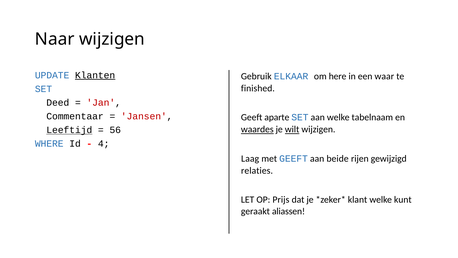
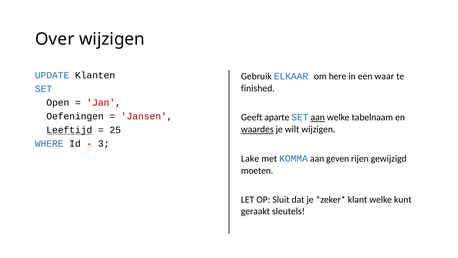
Naar: Naar -> Over (55, 39)
Klanten underline: present -> none (95, 75)
Deed: Deed -> Open (58, 102)
Commentaar: Commentaar -> Oefeningen (75, 116)
aan underline: none -> present (318, 117)
wilt underline: present -> none (292, 129)
56: 56 -> 25 (115, 130)
4: 4 -> 3 (104, 144)
Laag: Laag -> Lake (250, 158)
met GEEFT: GEEFT -> KOMMA (294, 158)
beide: beide -> geven (338, 158)
relaties: relaties -> moeten (257, 170)
Prijs: Prijs -> Sluit (281, 199)
aliassen: aliassen -> sleutels (288, 211)
